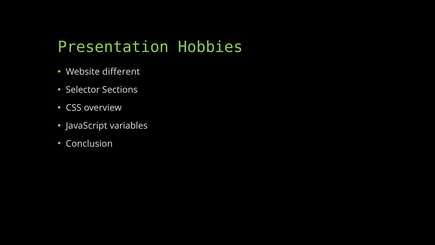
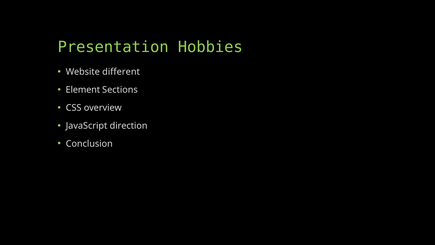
Selector: Selector -> Element (83, 90)
variables: variables -> direction (129, 126)
